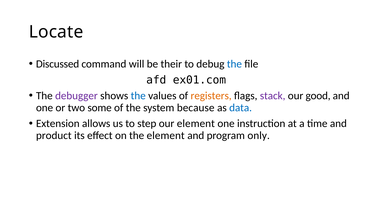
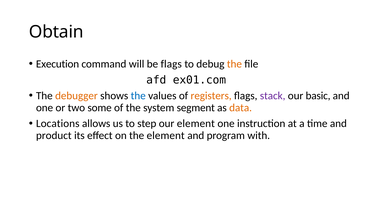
Locate: Locate -> Obtain (56, 32)
Discussed: Discussed -> Execution (58, 64)
be their: their -> flags (171, 64)
the colour: blue -> orange (234, 64)
debugger colour: purple -> orange (76, 96)
good: good -> basic (318, 96)
because: because -> segment (196, 108)
data colour: blue -> orange (241, 108)
Extension: Extension -> Locations (58, 124)
only: only -> with (259, 136)
